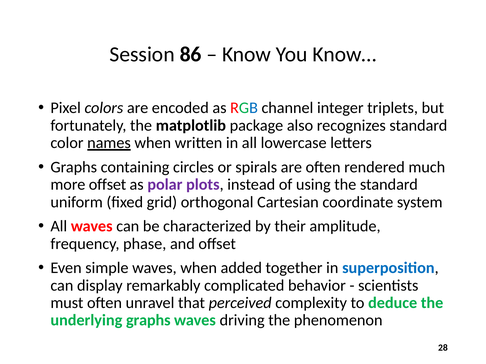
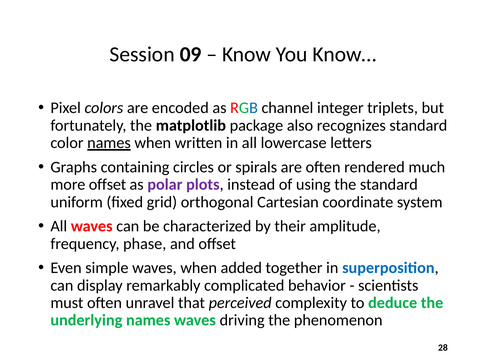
86: 86 -> 09 (191, 54)
underlying graphs: graphs -> names (148, 321)
